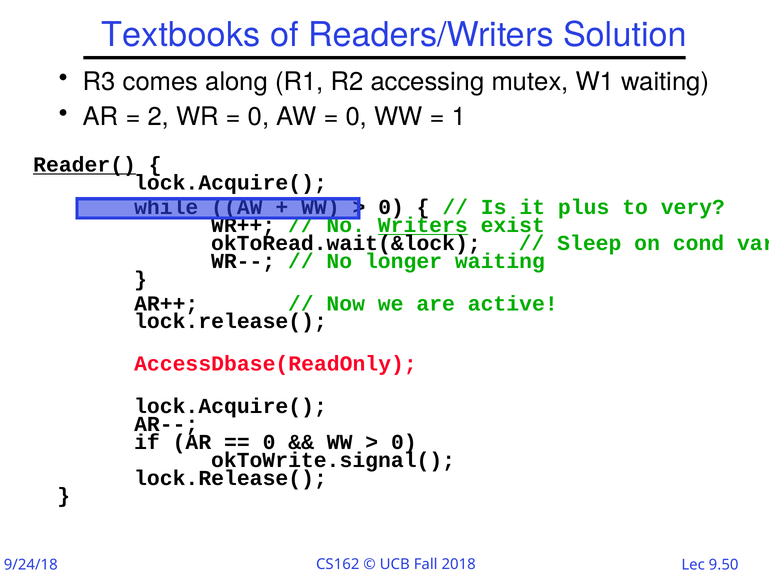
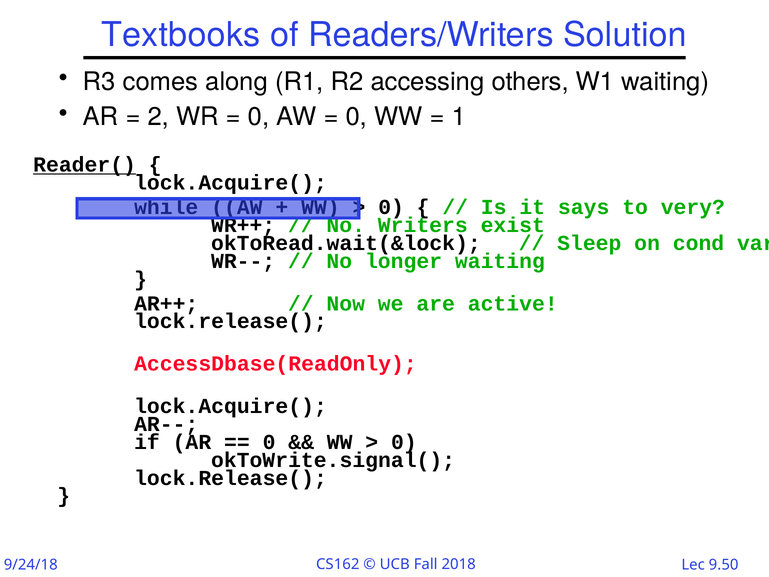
mutex: mutex -> others (530, 82)
plus: plus -> says (584, 207)
Writers underline: present -> none (423, 225)
